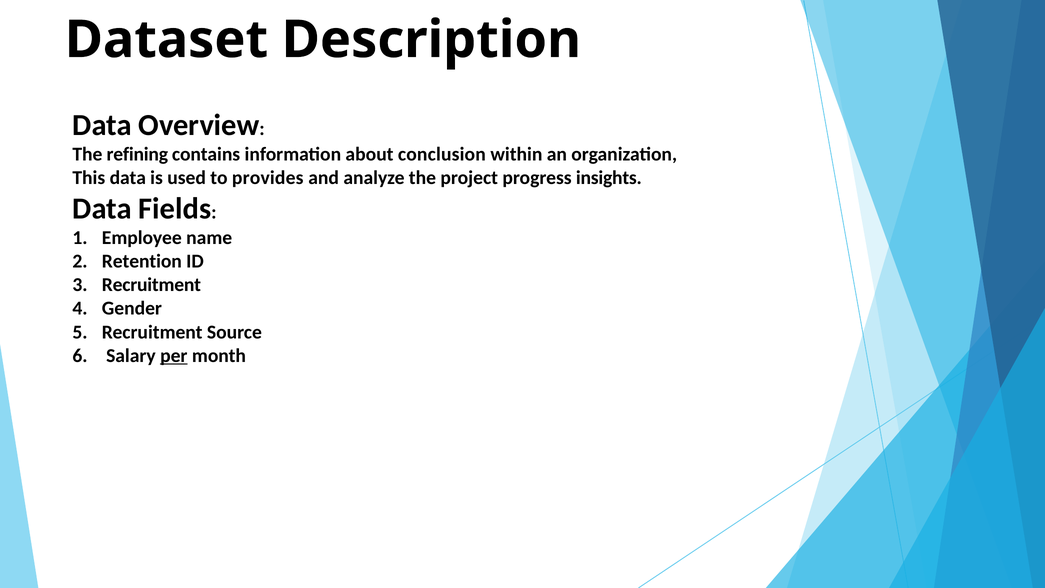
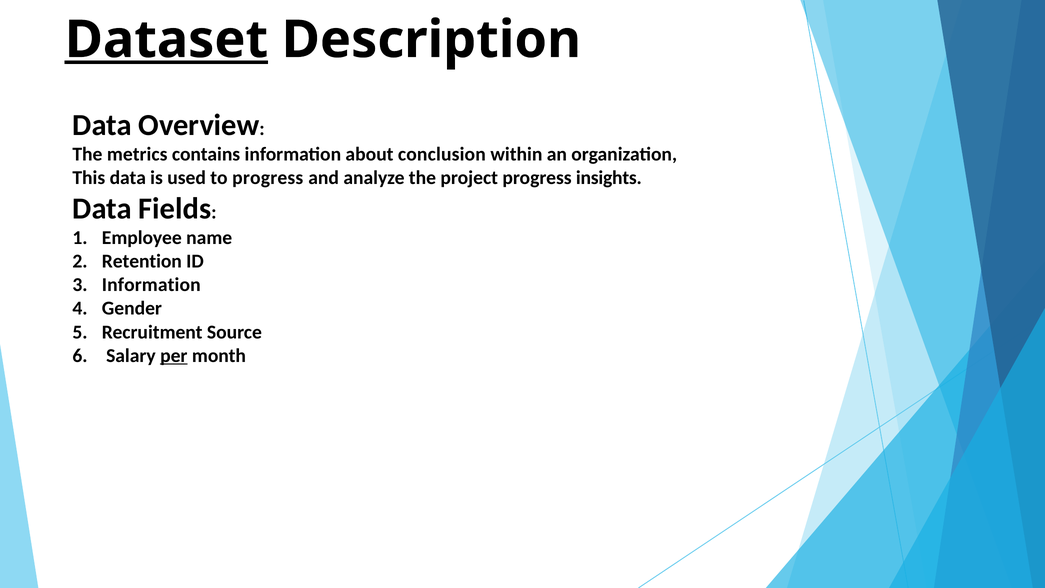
Dataset underline: none -> present (166, 40)
refining: refining -> metrics (137, 154)
to provides: provides -> progress (268, 178)
Recruitment: Recruitment -> Information (151, 285)
